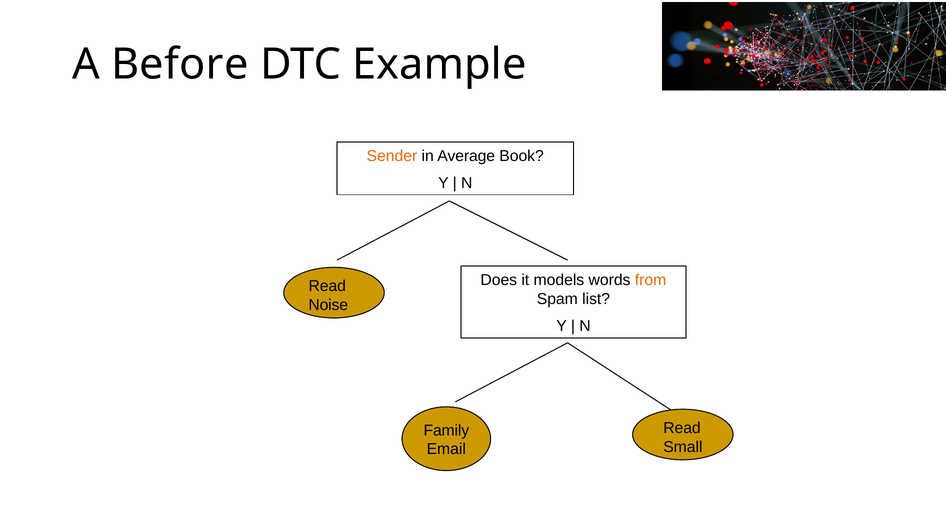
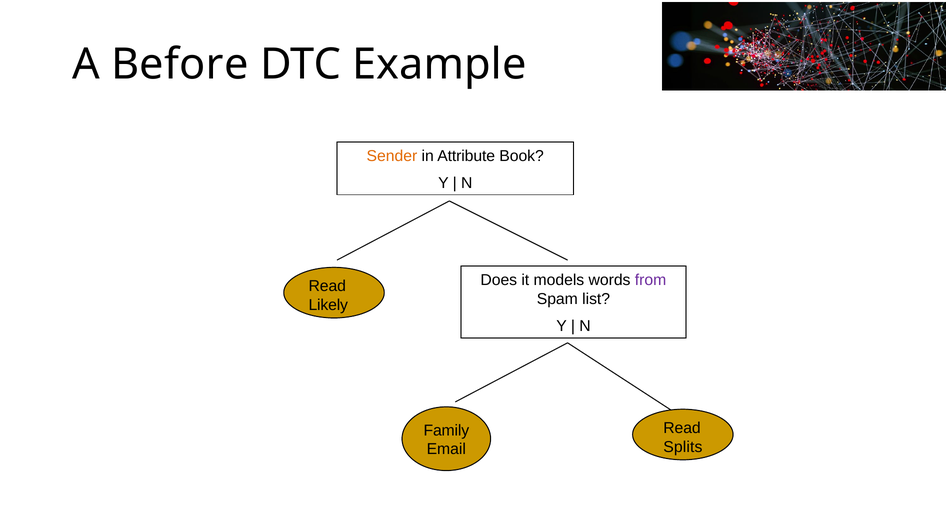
Average: Average -> Attribute (466, 156)
from colour: orange -> purple (651, 280)
Noise: Noise -> Likely (328, 305)
Small: Small -> Splits (683, 447)
